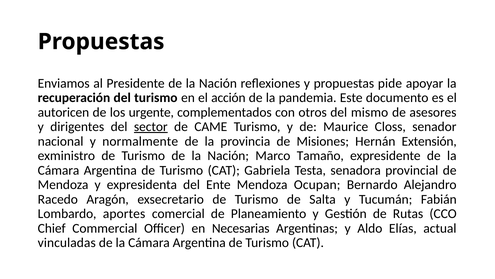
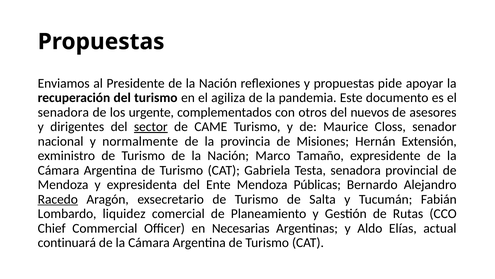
acción: acción -> agiliza (228, 98)
autoricen: autoricen -> senadora (63, 112)
mismo: mismo -> nuevos (370, 112)
Ocupan: Ocupan -> Públicas (317, 184)
Racedo underline: none -> present (58, 199)
aportes: aportes -> liquidez (124, 213)
vinculadas: vinculadas -> continuará (67, 242)
